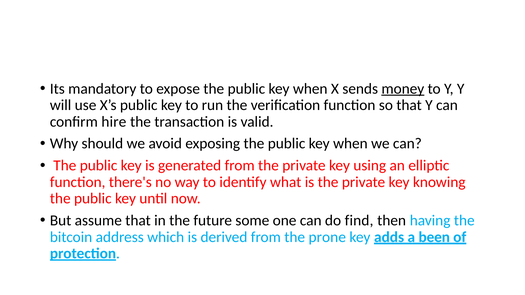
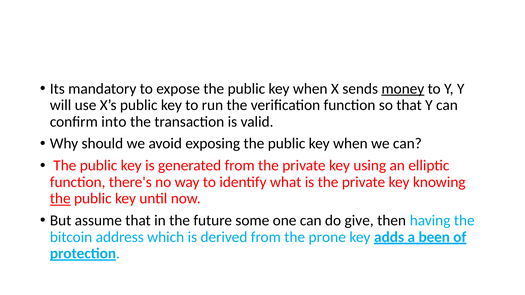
hire: hire -> into (114, 122)
the underline: none -> present (60, 199)
find: find -> give (359, 221)
